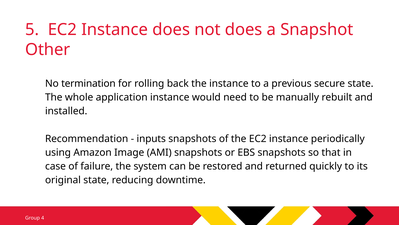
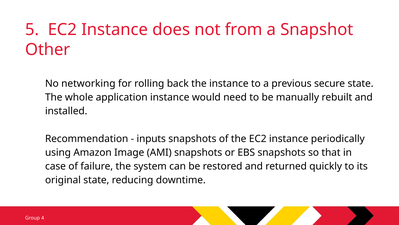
not does: does -> from (244, 29)
termination: termination -> networking (88, 83)
